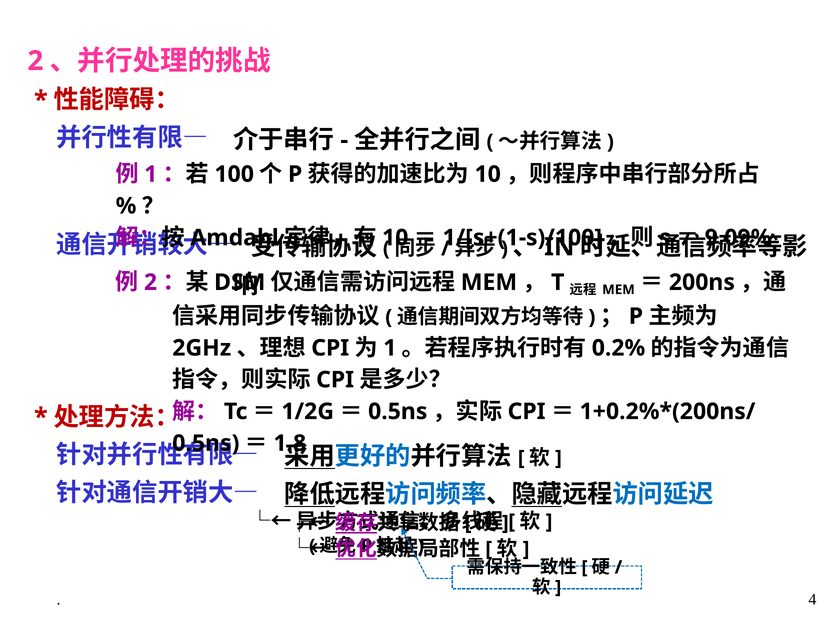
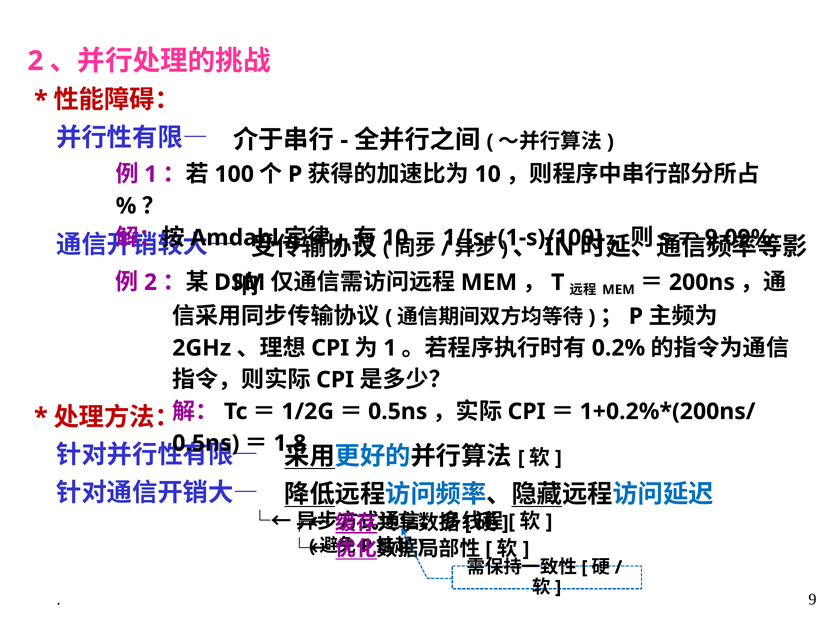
4: 4 -> 9 (812, 599)
